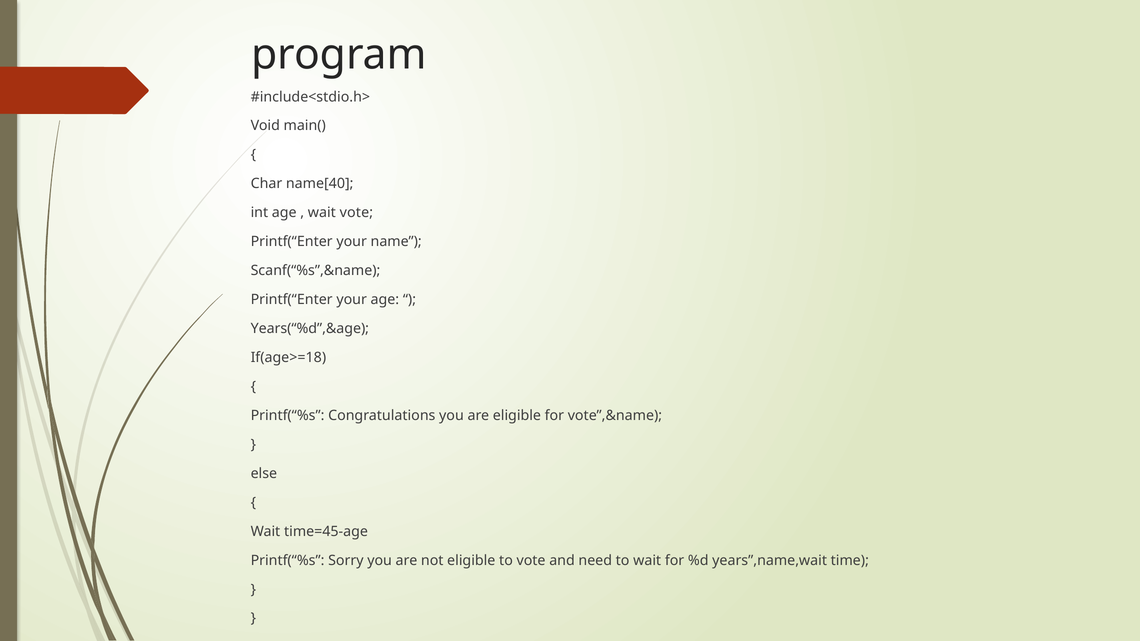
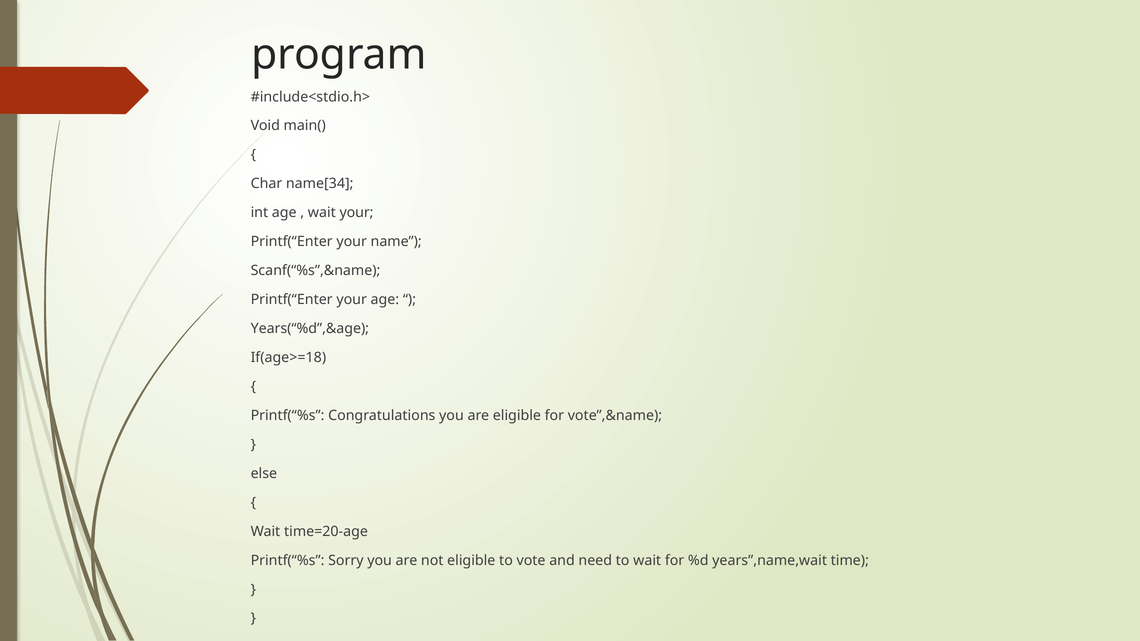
name[40: name[40 -> name[34 (320, 184)
wait vote: vote -> your (357, 213)
time=45-age: time=45-age -> time=20-age (326, 532)
